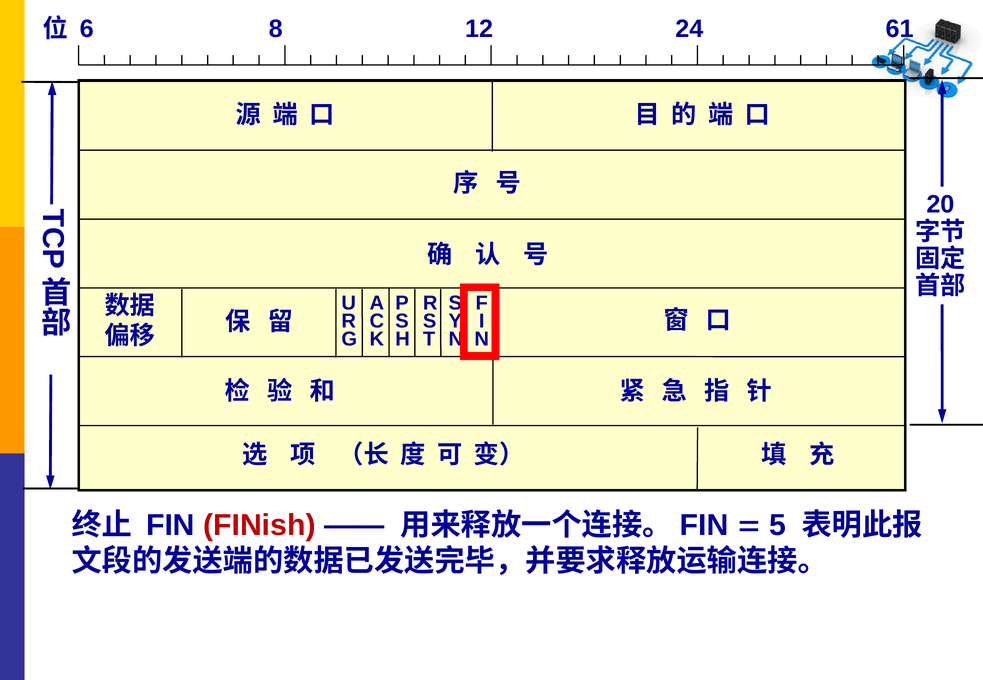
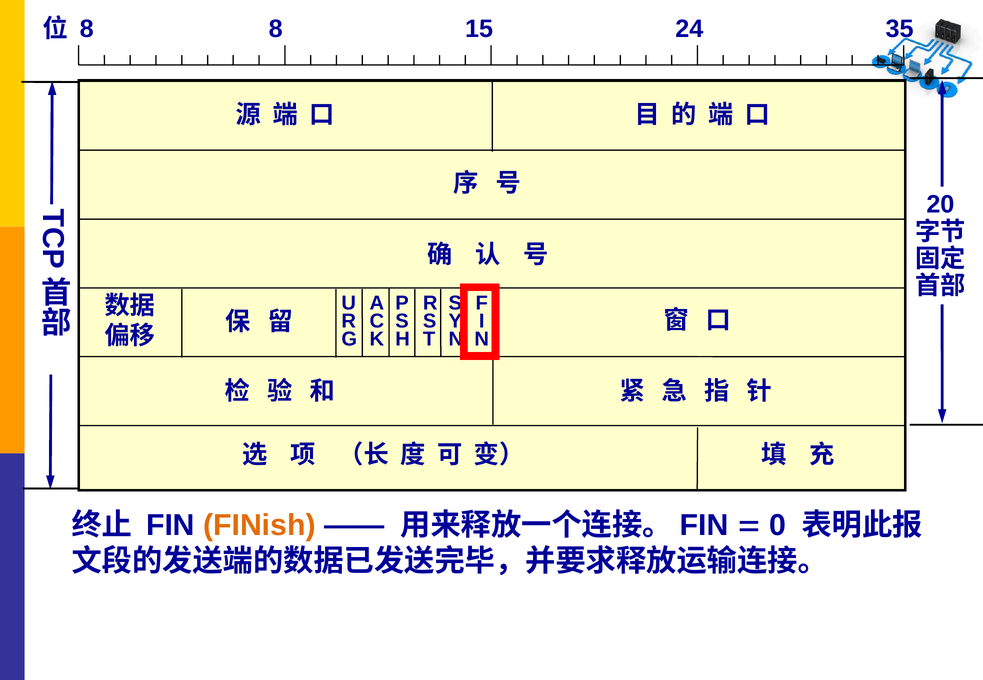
6: 6 -> 8 (87, 29)
12: 12 -> 15 (479, 29)
61: 61 -> 35 (900, 29)
FINish colour: red -> orange (259, 525)
5: 5 -> 0 (778, 525)
